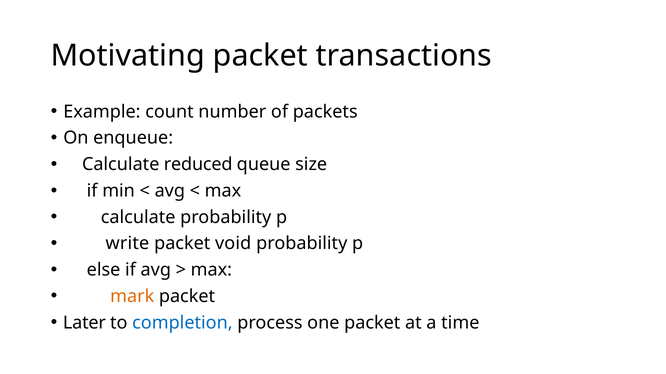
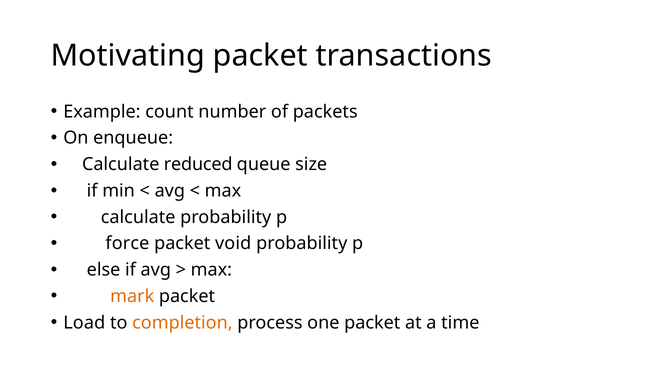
write: write -> force (127, 244)
Later: Later -> Load (84, 323)
completion colour: blue -> orange (182, 323)
